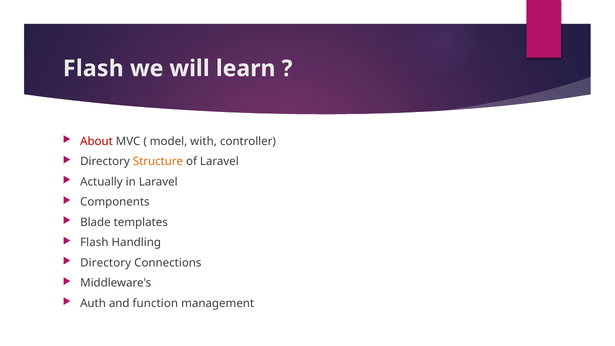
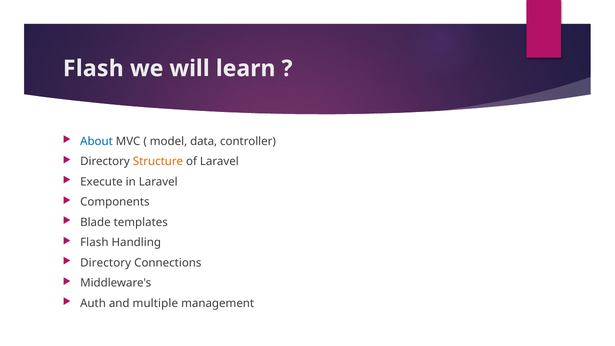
About colour: red -> blue (97, 141)
with: with -> data (204, 141)
Actually: Actually -> Execute (101, 182)
function: function -> multiple (155, 303)
